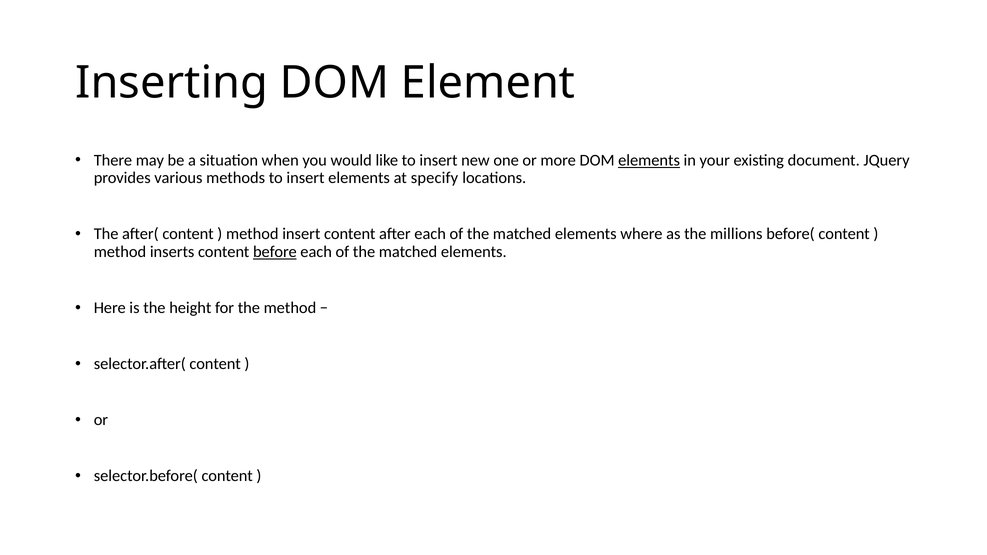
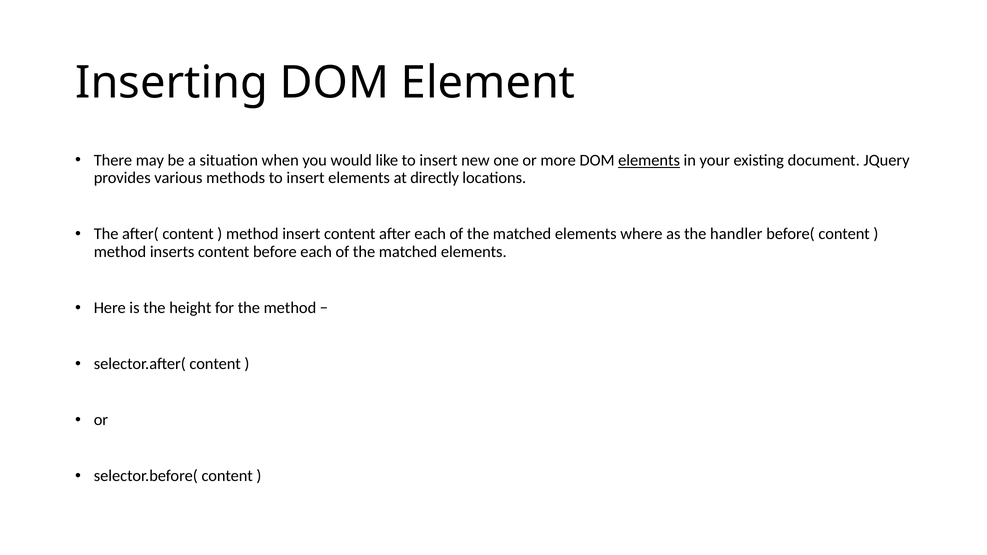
specify: specify -> directly (435, 178)
millions: millions -> handler (736, 234)
before underline: present -> none (275, 252)
